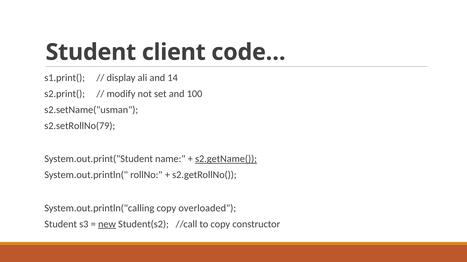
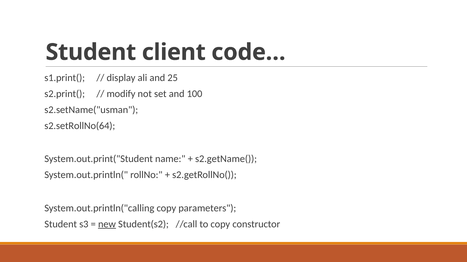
14: 14 -> 25 (173, 78)
s2.setRollNo(79: s2.setRollNo(79 -> s2.setRollNo(64 (80, 126)
s2.getName( underline: present -> none (226, 159)
overloaded: overloaded -> parameters (207, 209)
